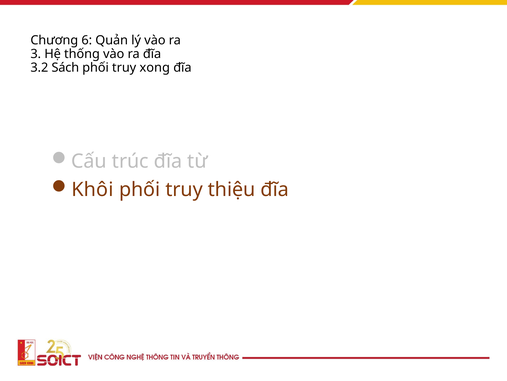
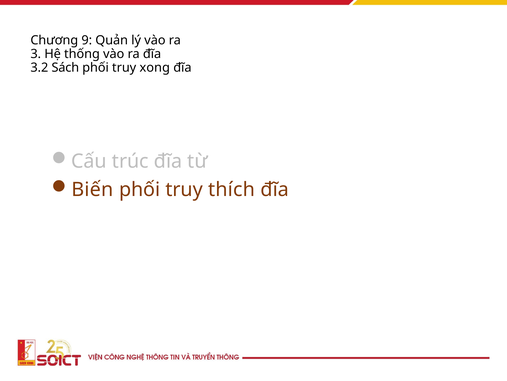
6: 6 -> 9 (87, 40)
Khôi: Khôi -> Biến (92, 189)
thiệu: thiệu -> thích (232, 189)
